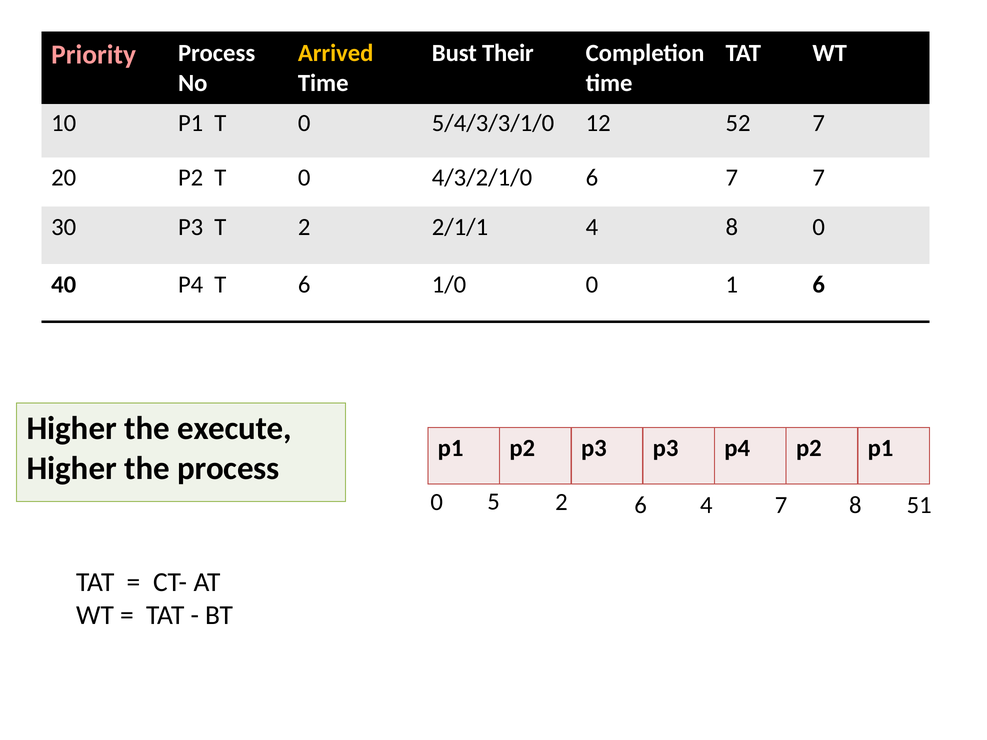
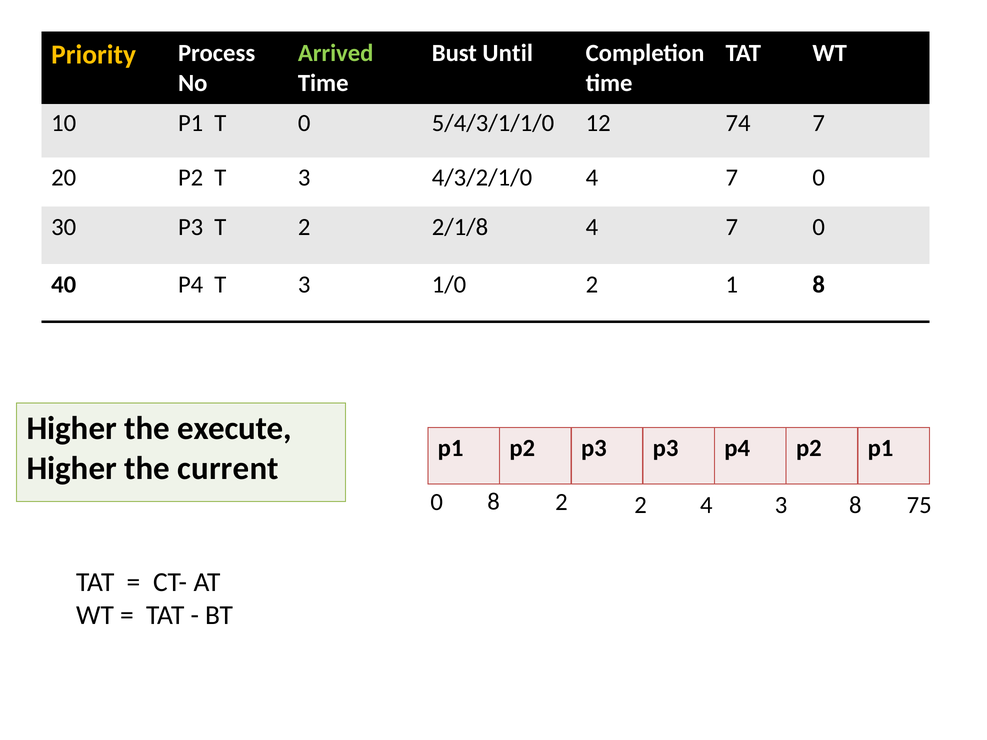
Arrived colour: yellow -> light green (336, 53)
Their: Their -> Until (508, 53)
Priority colour: pink -> yellow (94, 55)
5/4/3/3/1/0: 5/4/3/3/1/0 -> 5/4/3/1/1/0 (493, 123)
52: 52 -> 74 (738, 123)
P2 T 0: 0 -> 3 (304, 178)
4/3/2/1/0 6: 6 -> 4 (592, 178)
7: 7 -> 0 (819, 178)
2/1/1: 2/1/1 -> 2/1/8 (460, 227)
8: 8 -> 7 (732, 227)
P4 T 6: 6 -> 3 (304, 285)
1/0 0: 0 -> 2 (592, 285)
1 6: 6 -> 8 (819, 285)
the process: process -> current (228, 468)
0 5: 5 -> 8 (494, 502)
2 6: 6 -> 2 (641, 506)
4 7: 7 -> 3 (781, 506)
51: 51 -> 75 (919, 506)
